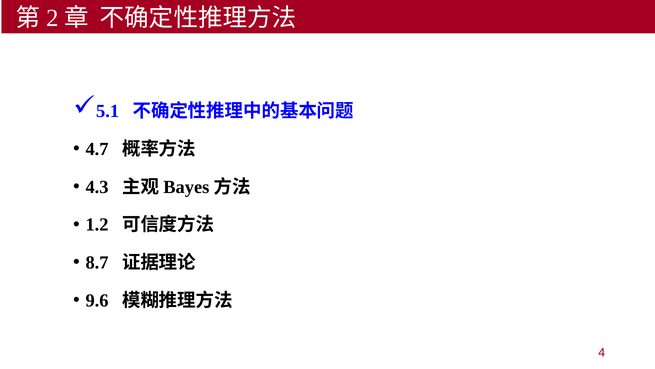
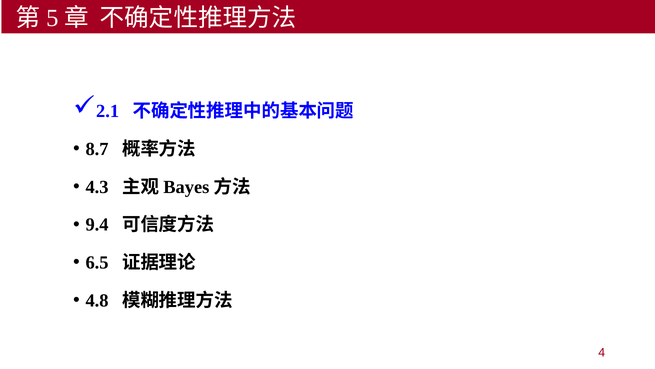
2: 2 -> 5 (52, 18)
5.1: 5.1 -> 2.1 (108, 111)
4.7: 4.7 -> 8.7 (97, 149)
1.2: 1.2 -> 9.4 (97, 225)
8.7: 8.7 -> 6.5 (97, 262)
9.6: 9.6 -> 4.8 (97, 300)
